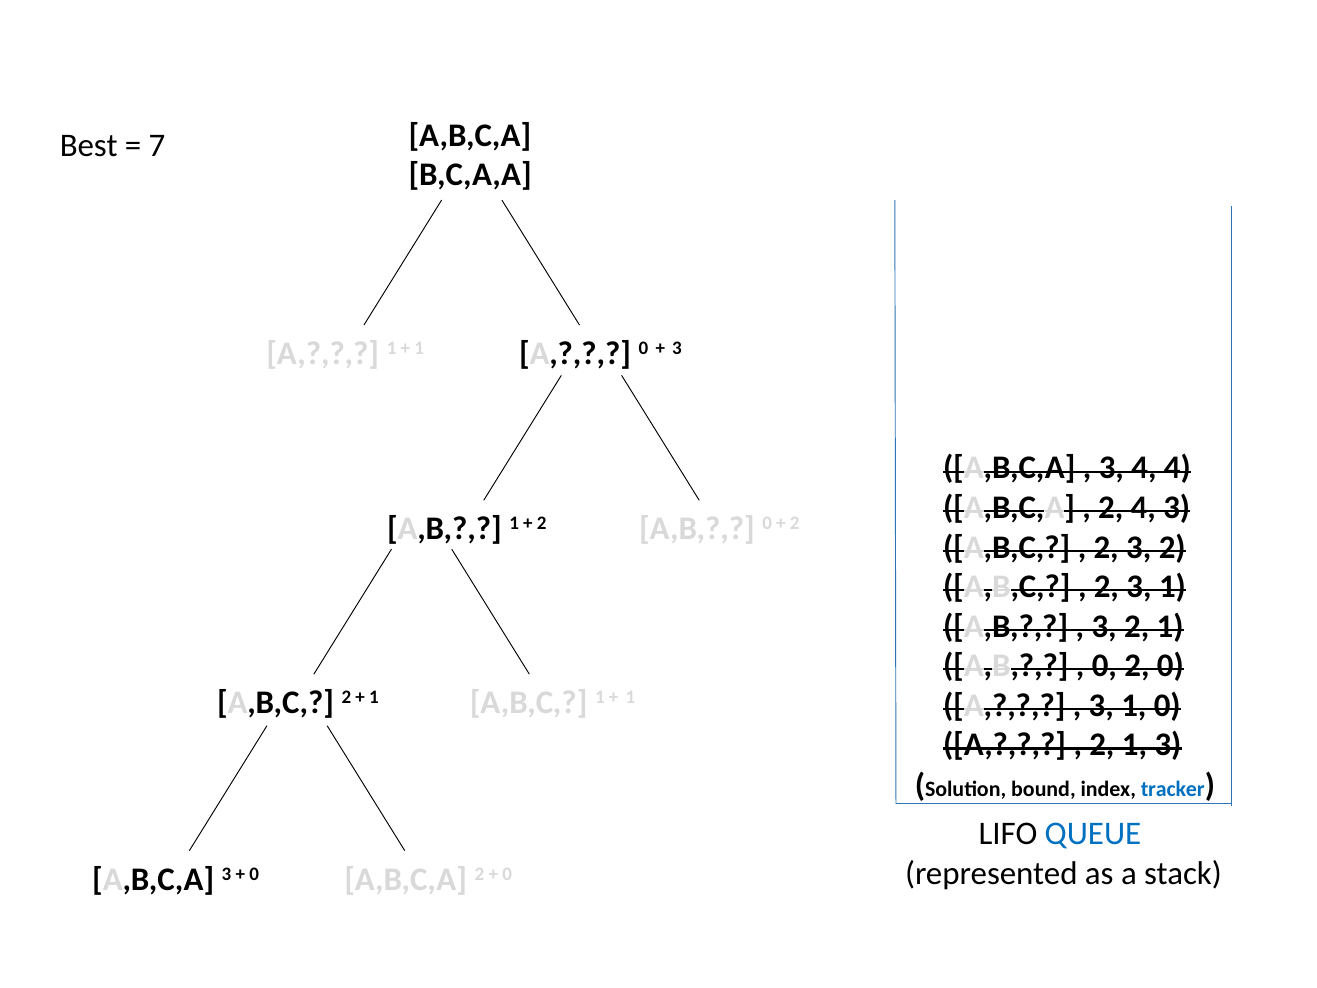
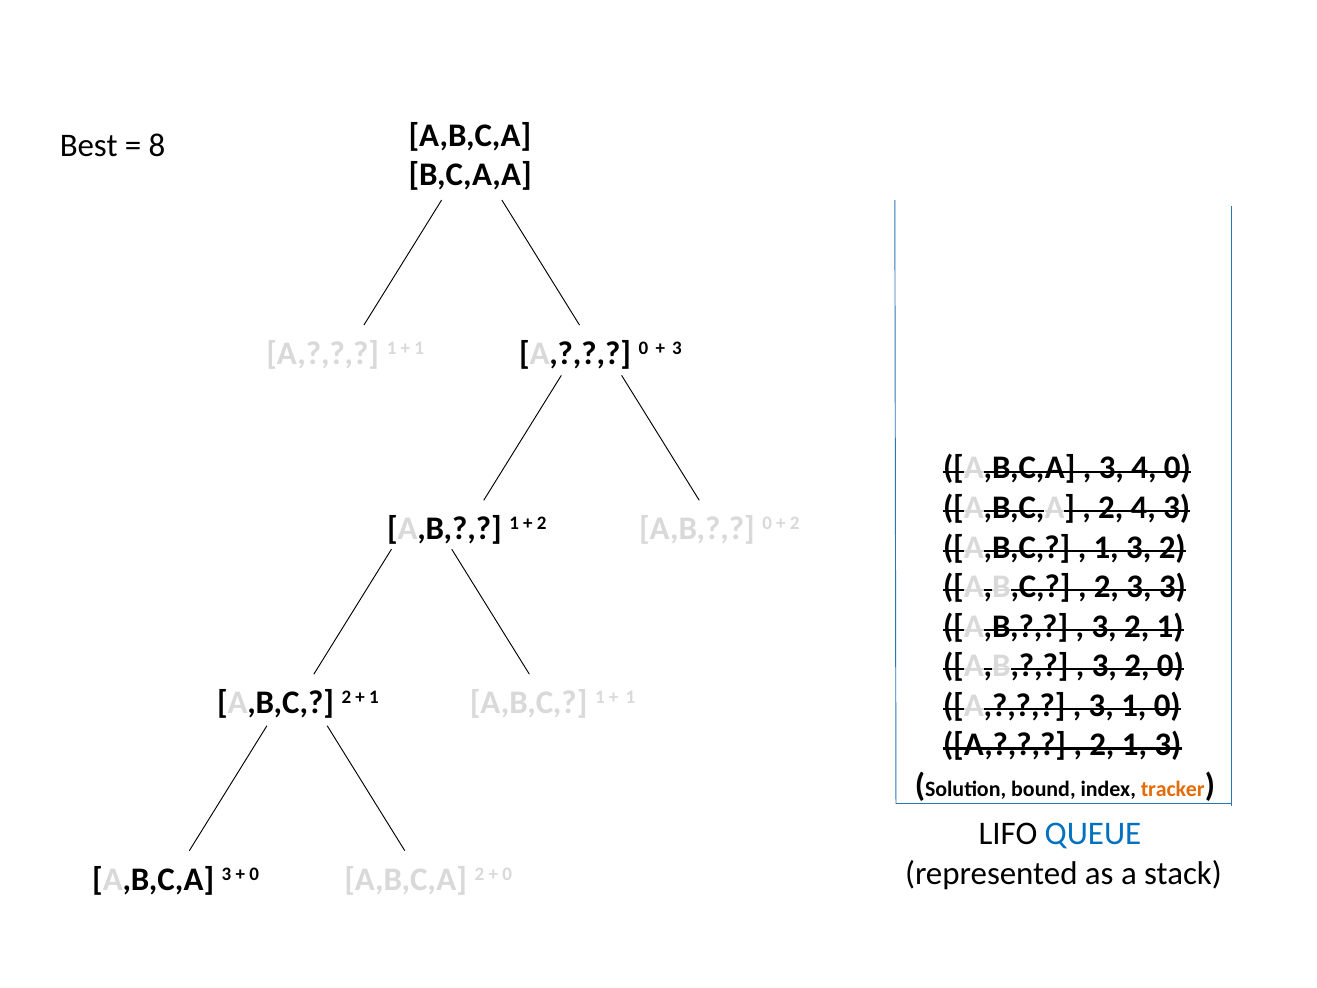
7: 7 -> 8 (157, 146)
4 4: 4 -> 0 (1177, 468)
2: 2 -> 1 (1106, 547)
2 3 1: 1 -> 3 (1173, 587)
0: 0 -> 3 (1104, 666)
tracker colour: blue -> orange (1173, 789)
